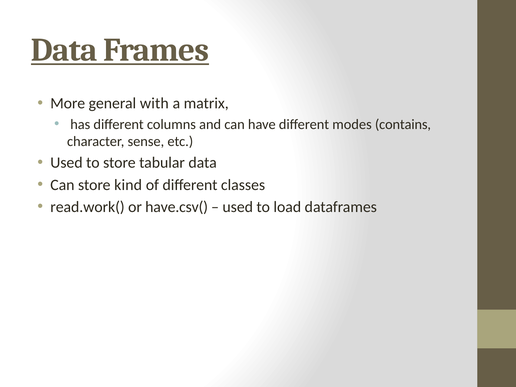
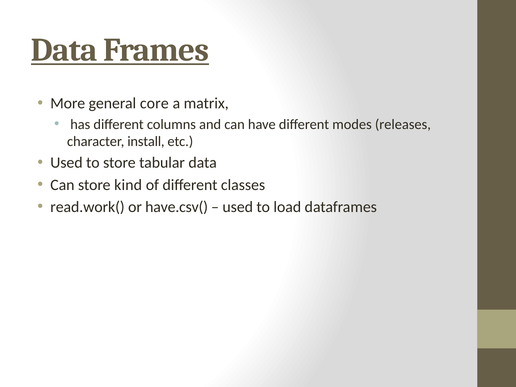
with: with -> core (154, 103)
contains: contains -> releases (403, 124)
sense: sense -> install (146, 141)
